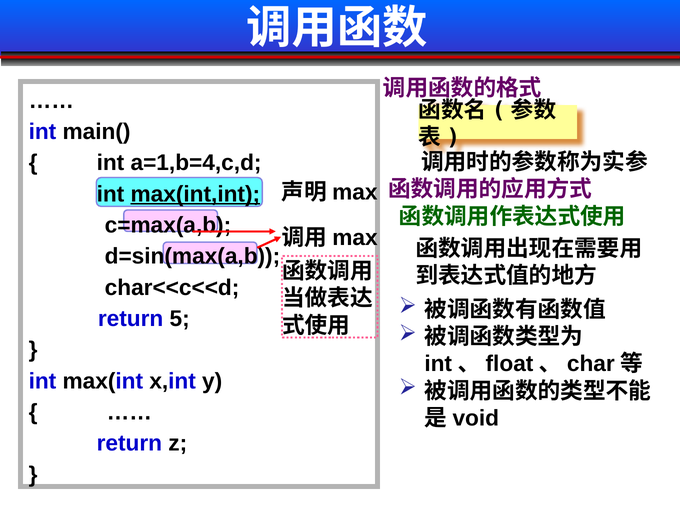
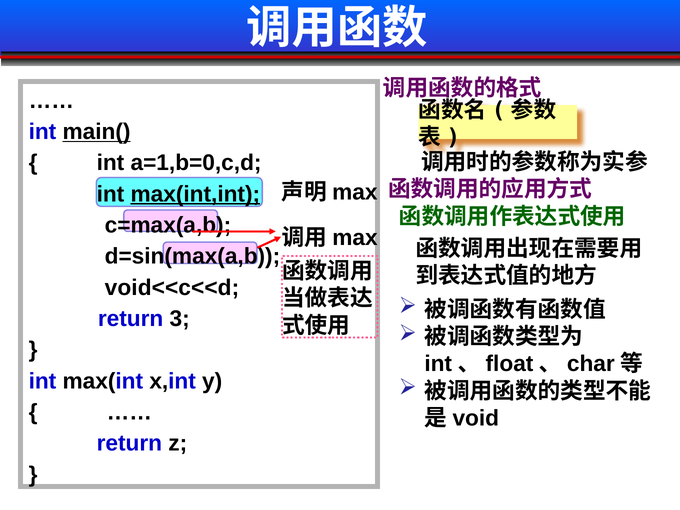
main( underline: none -> present (97, 132)
a=1,b=4,c,d: a=1,b=4,c,d -> a=1,b=0,c,d (196, 163)
char<<c<<d: char<<c<<d -> void<<c<<d (172, 288)
5: 5 -> 3 (180, 319)
